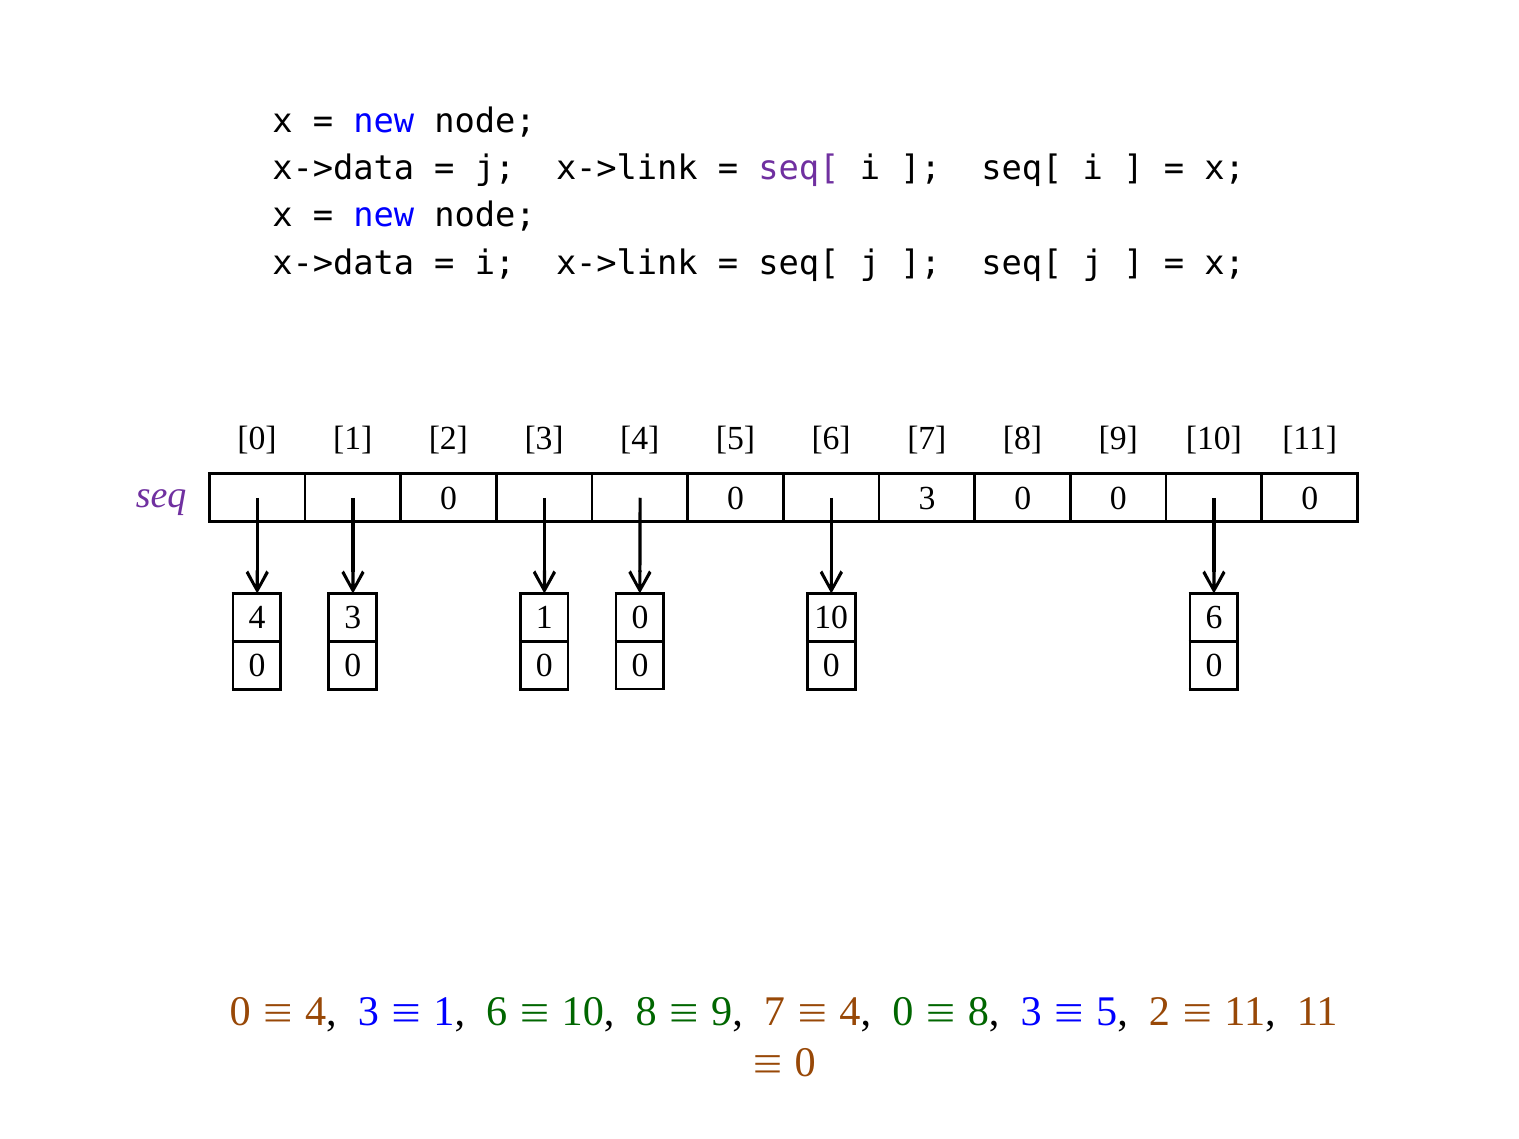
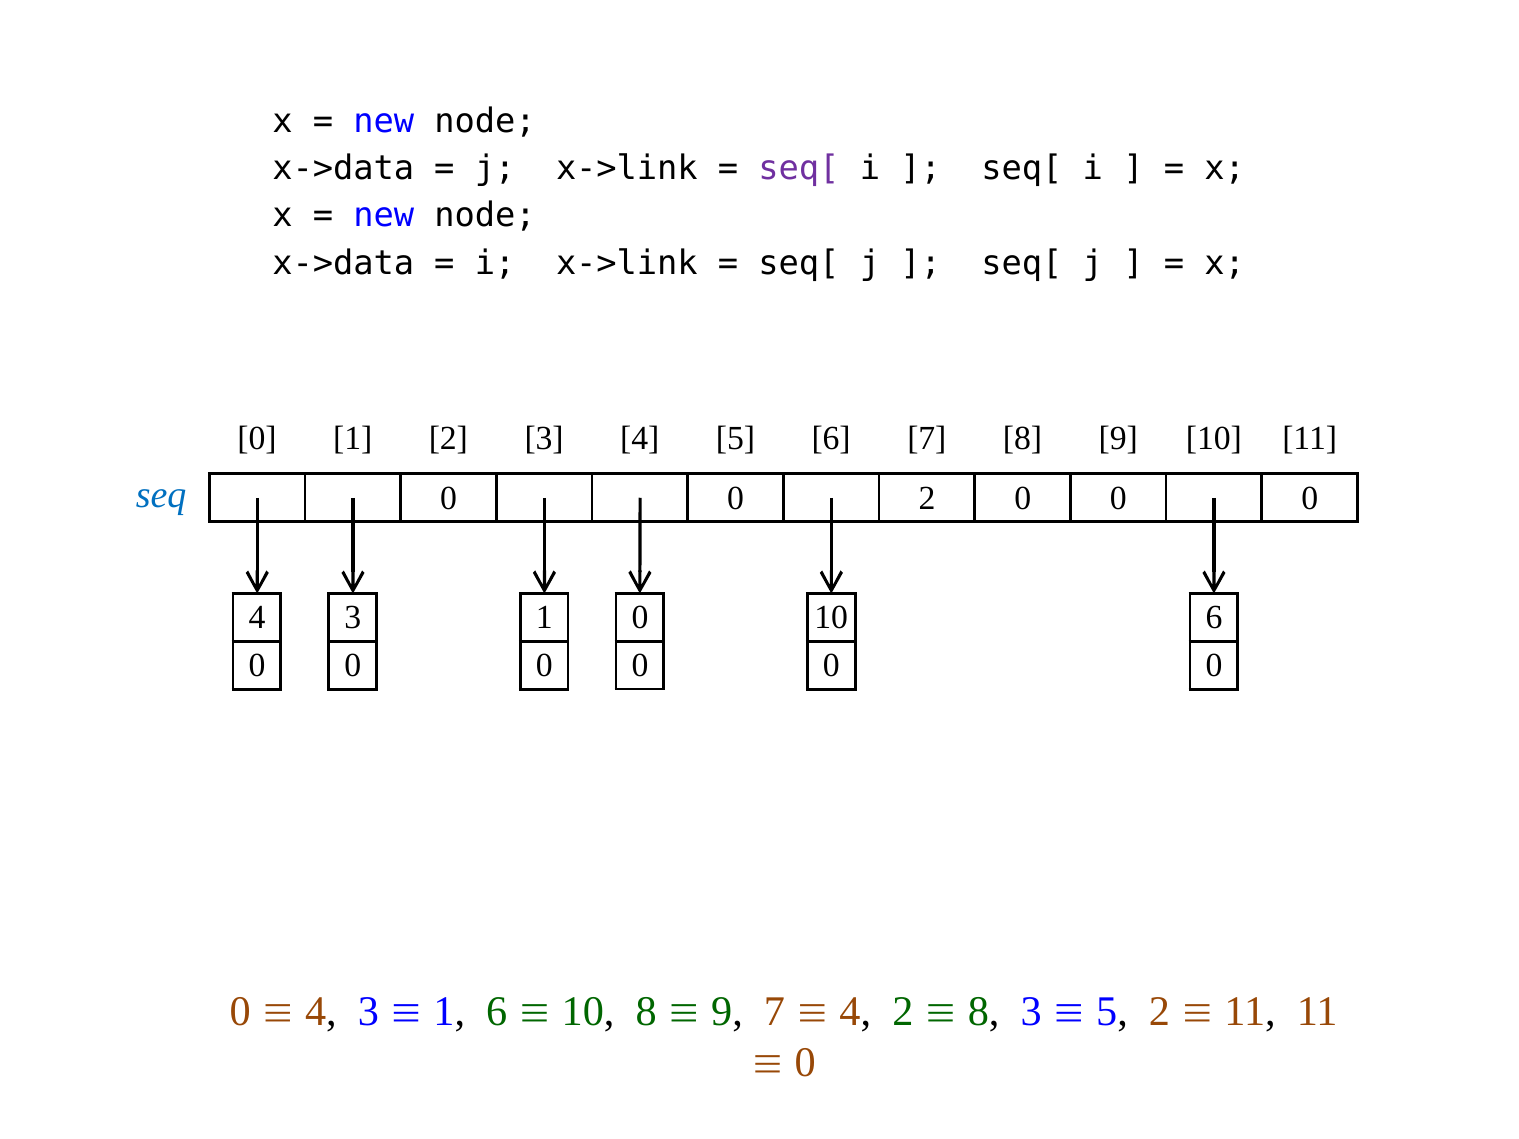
seq colour: purple -> blue (161, 496)
0 0 3: 3 -> 2 (927, 498)
0: 0 -> 2 (903, 1012)
